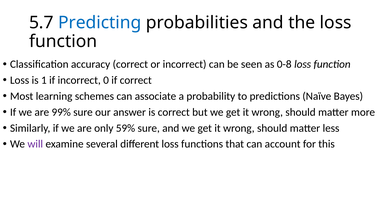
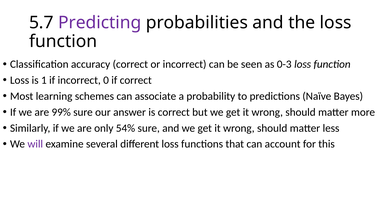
Predicting colour: blue -> purple (100, 23)
0-8: 0-8 -> 0-3 (284, 64)
59%: 59% -> 54% (126, 128)
